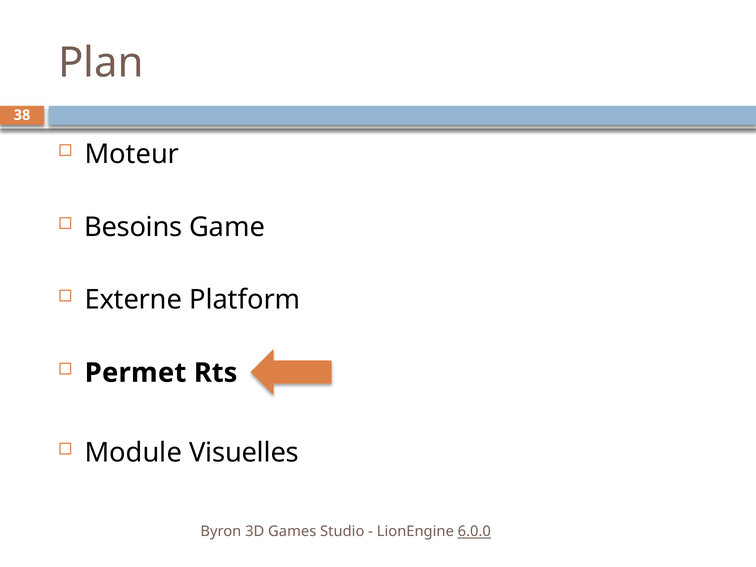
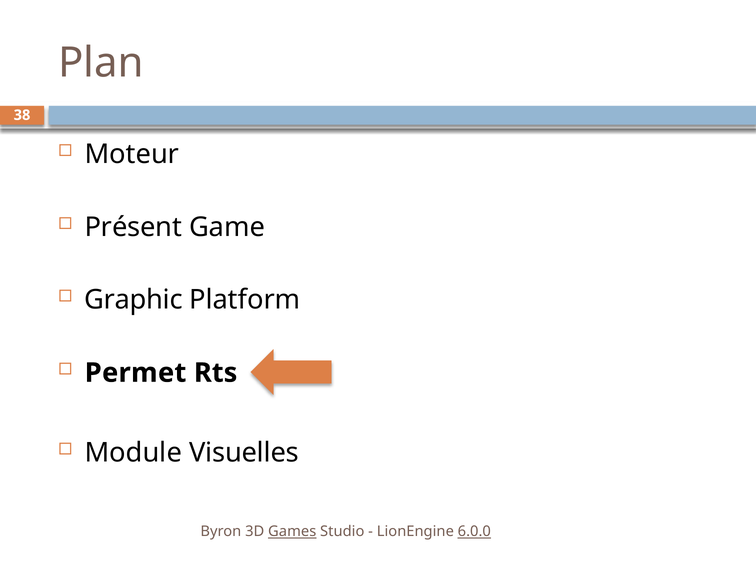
Besoins: Besoins -> Présent (133, 227)
Externe: Externe -> Graphic (133, 300)
Games underline: none -> present (292, 531)
